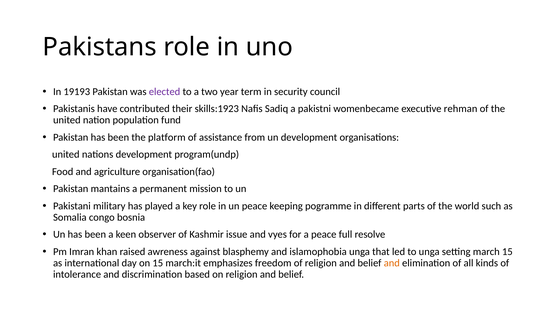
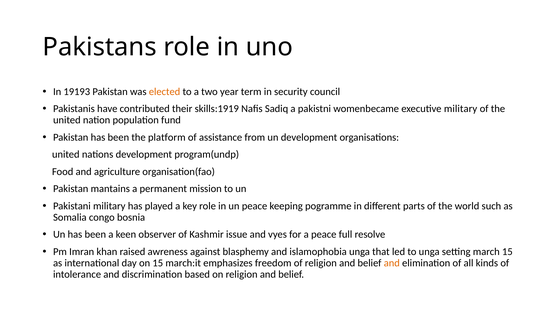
elected colour: purple -> orange (165, 91)
skills:1923: skills:1923 -> skills:1919 (217, 109)
executive rehman: rehman -> military (461, 109)
